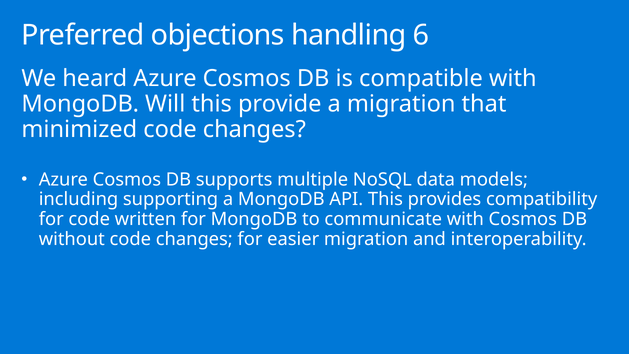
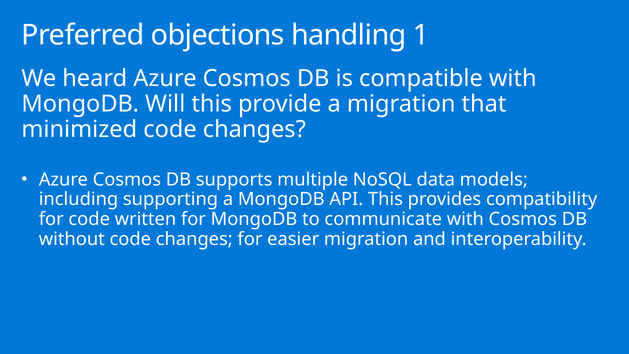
6: 6 -> 1 (421, 35)
